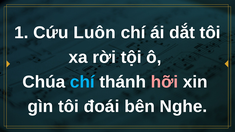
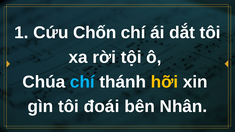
Luôn: Luôn -> Chốn (95, 33)
hỡi colour: pink -> yellow (164, 82)
Nghe: Nghe -> Nhân (183, 107)
